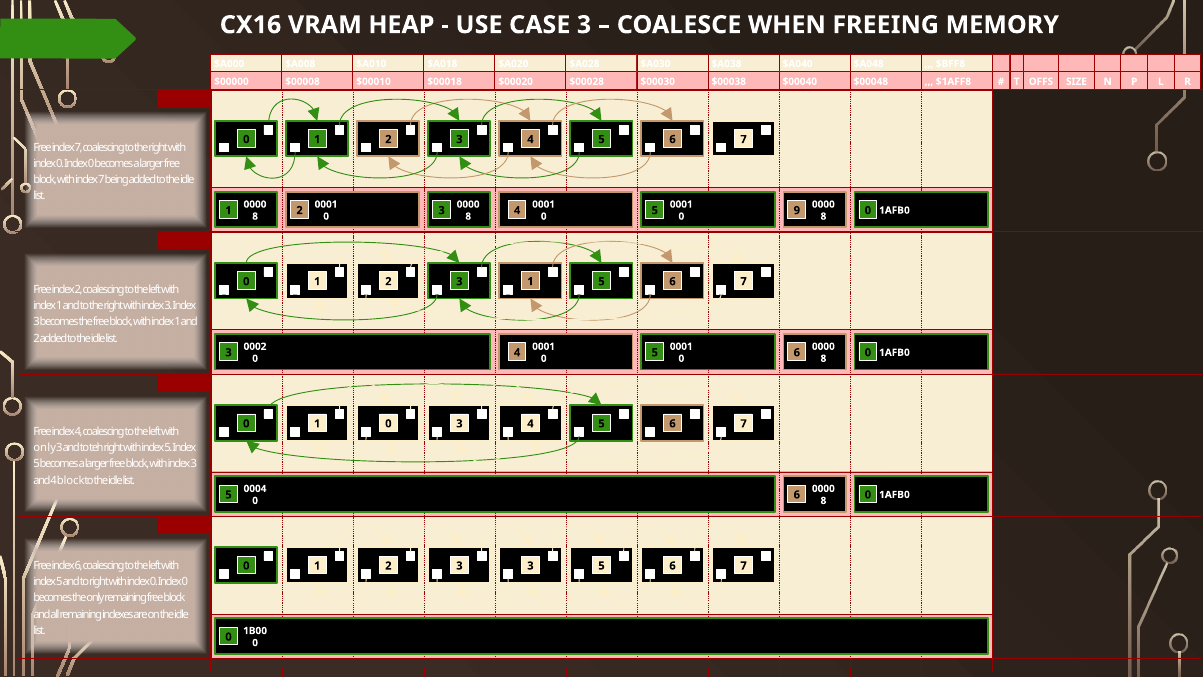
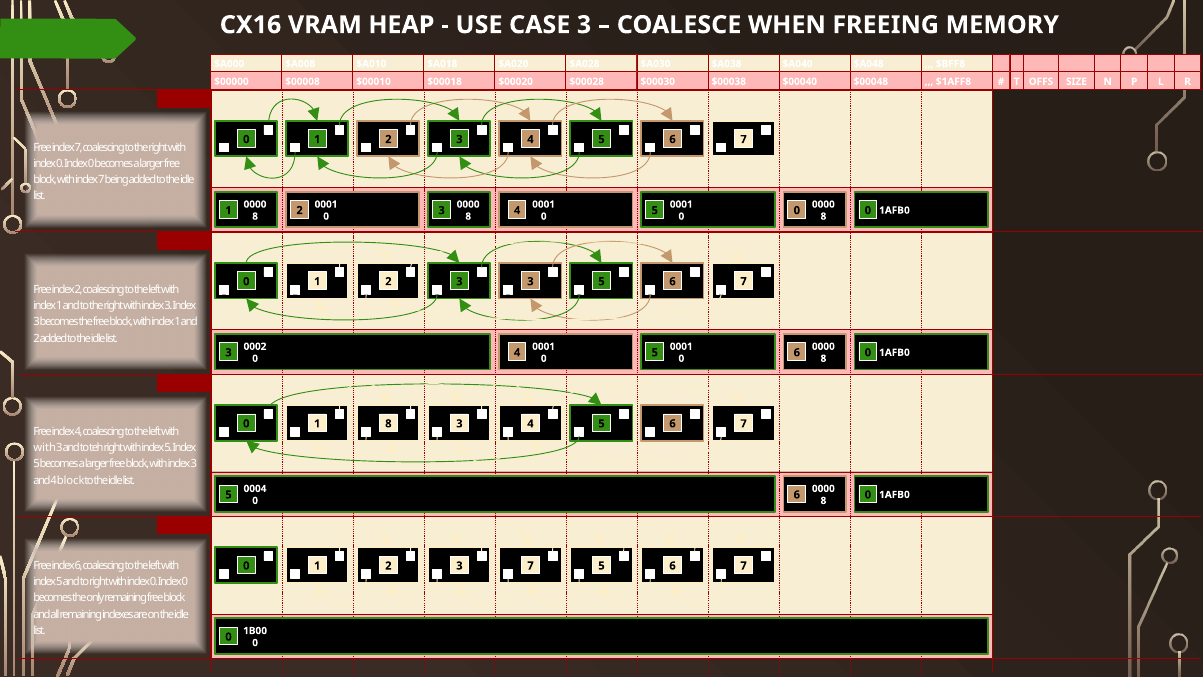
9: 9 -> 0 (797, 210)
3 1: 1 -> 3 (530, 281)
0: 0 -> 8 (388, 423)
only: only -> with (45, 448)
3 3: 3 -> 7 (530, 566)
